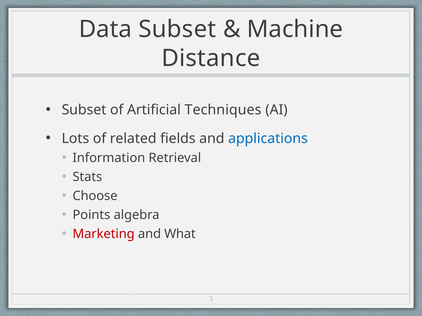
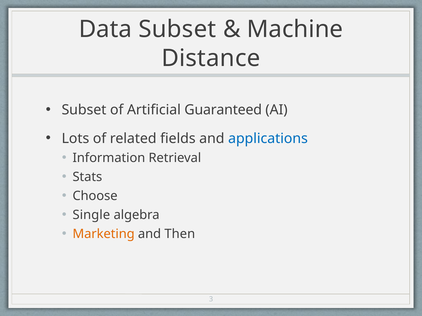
Techniques: Techniques -> Guaranteed (223, 110)
Points: Points -> Single (91, 215)
Marketing colour: red -> orange (104, 234)
What: What -> Then (180, 234)
